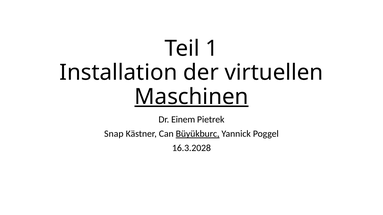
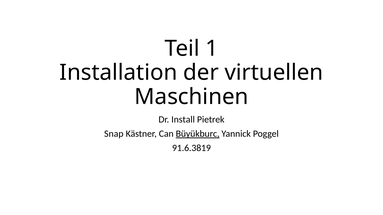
Maschinen underline: present -> none (191, 97)
Einem: Einem -> Install (183, 120)
16.3.2028: 16.3.2028 -> 91.6.3819 (191, 148)
